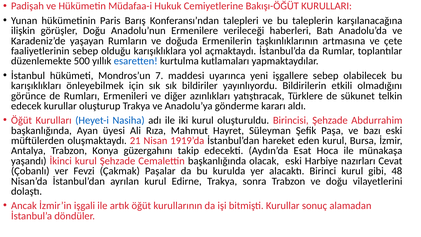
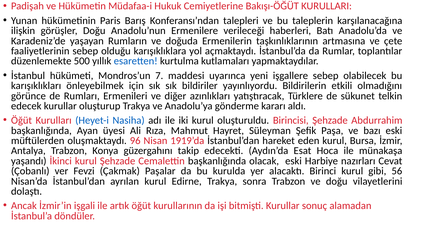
21: 21 -> 96 (135, 141)
48: 48 -> 56 (397, 171)
